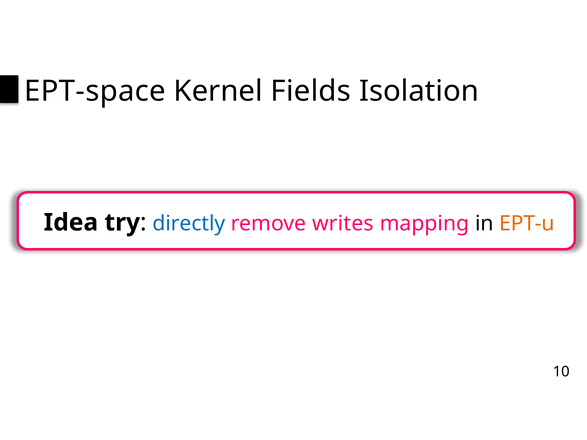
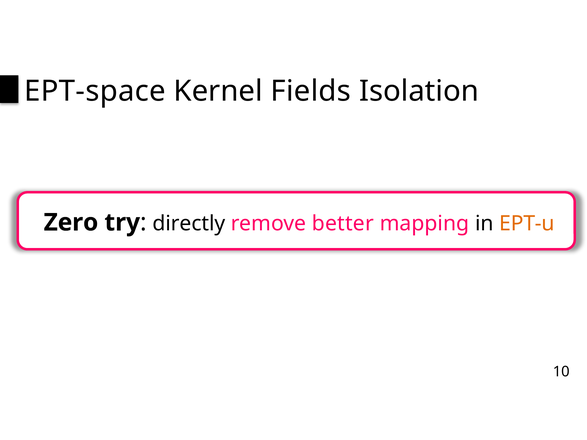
Idea: Idea -> Zero (71, 223)
directly colour: blue -> black (189, 224)
writes: writes -> better (343, 224)
